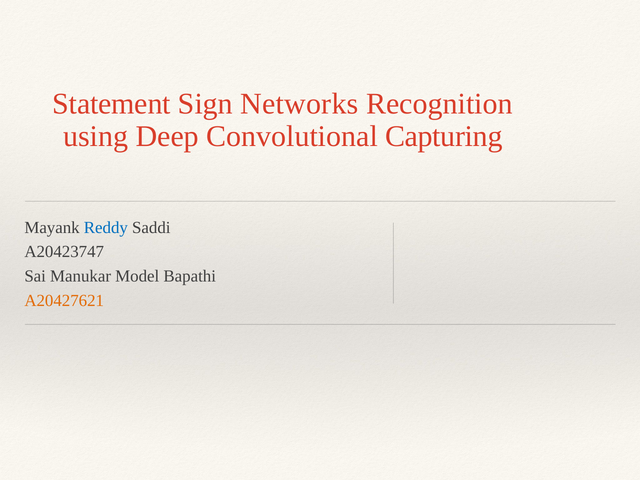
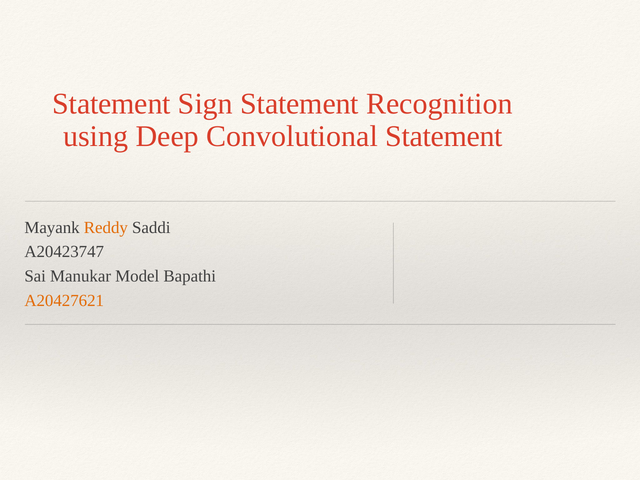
Sign Networks: Networks -> Statement (300, 104)
Convolutional Capturing: Capturing -> Statement (444, 136)
Reddy colour: blue -> orange (106, 228)
